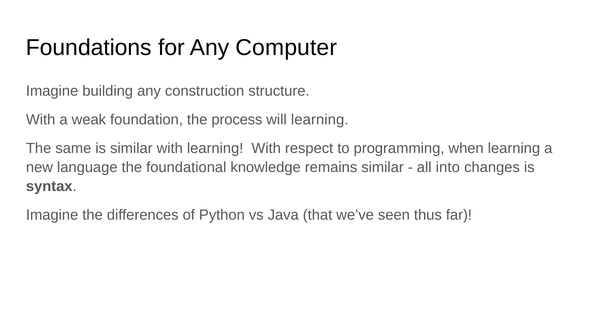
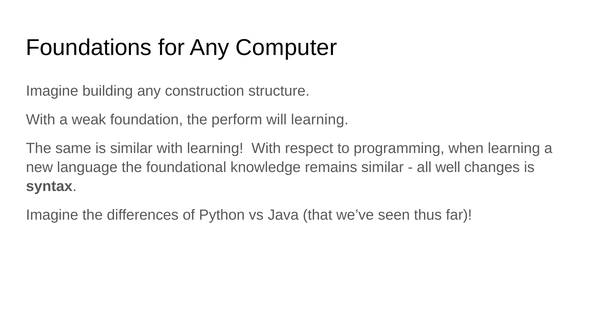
process: process -> perform (237, 120)
into: into -> well (448, 168)
